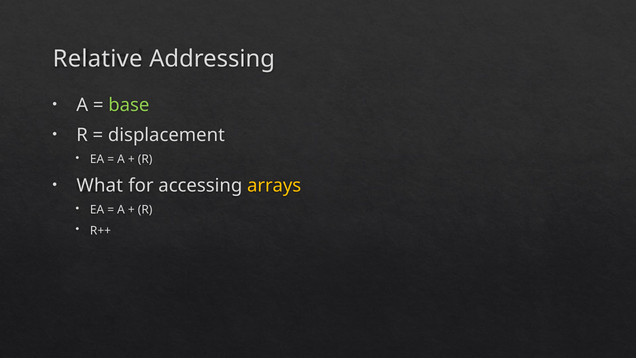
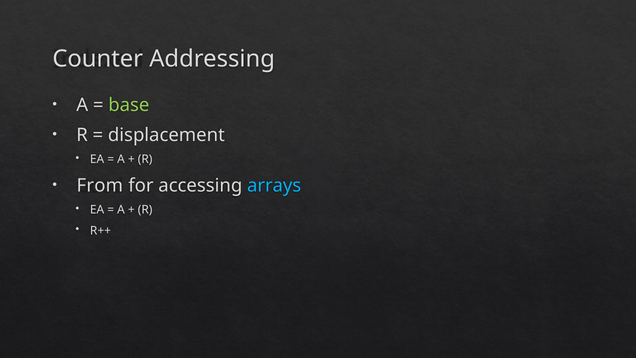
Relative: Relative -> Counter (98, 59)
What: What -> From (100, 186)
arrays colour: yellow -> light blue (274, 186)
